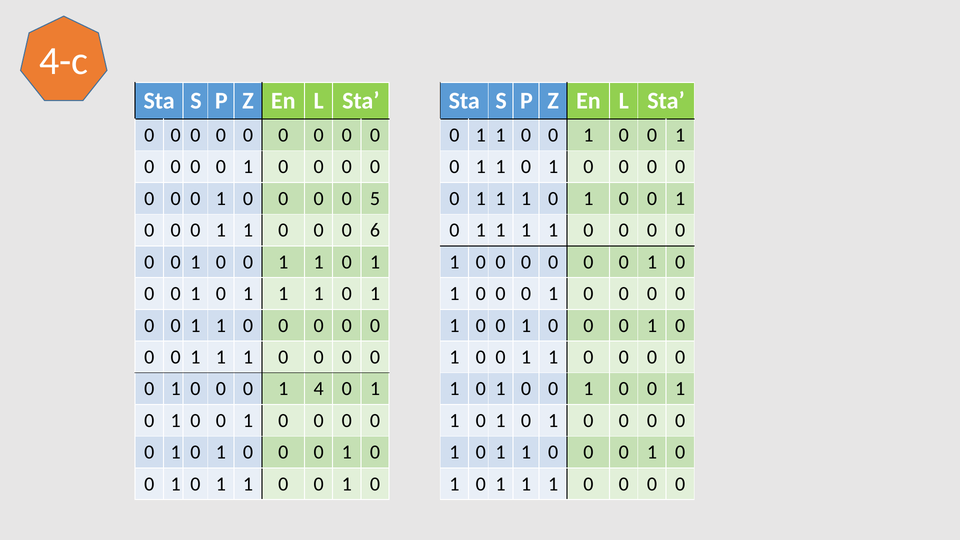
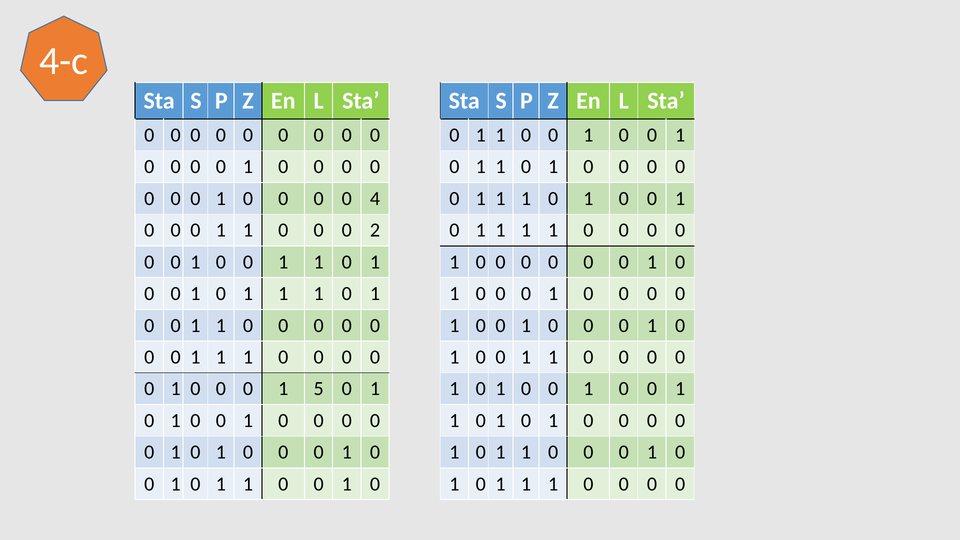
5: 5 -> 4 (375, 199)
6: 6 -> 2 (375, 230)
4: 4 -> 5 (319, 389)
